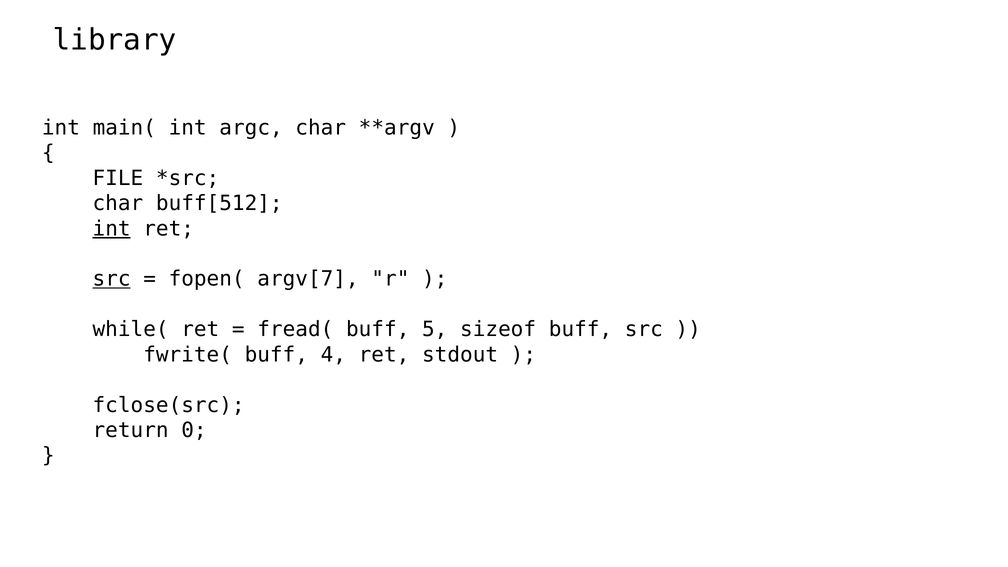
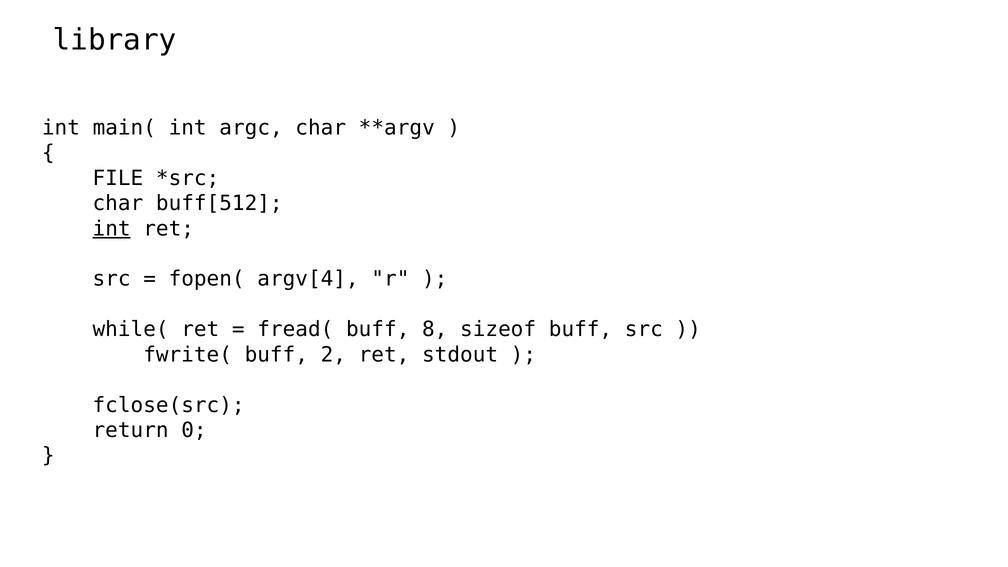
src underline: present -> none (112, 279)
argv[7: argv[7 -> argv[4 (308, 279)
5: 5 -> 8 (435, 329)
4: 4 -> 2 (333, 355)
